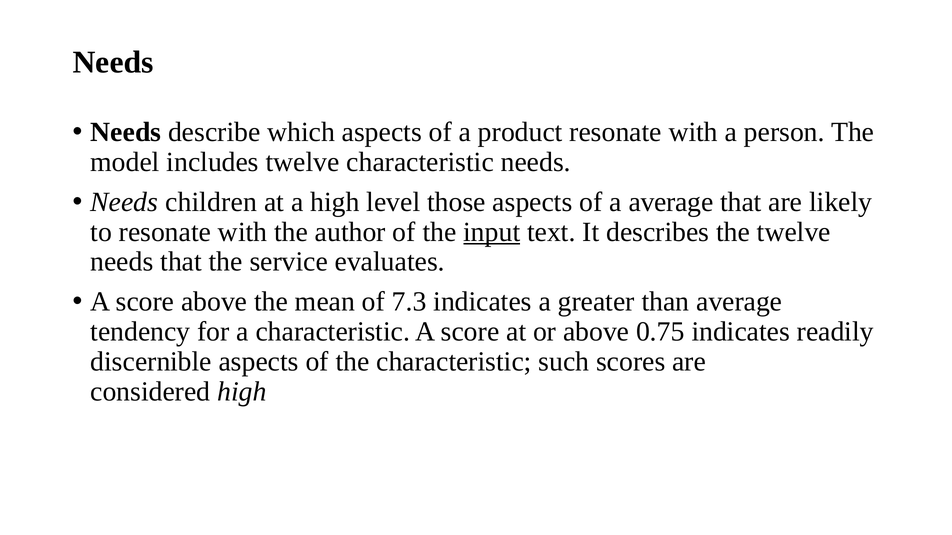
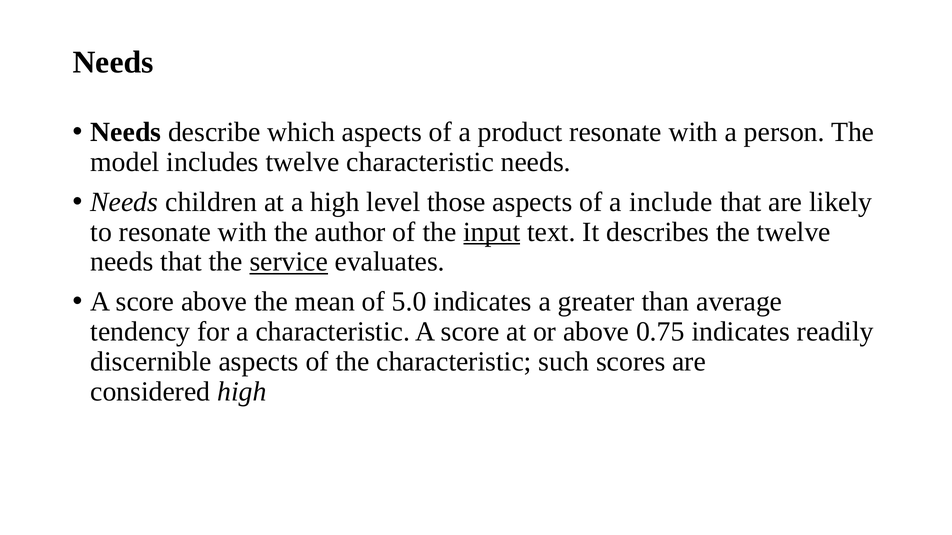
a average: average -> include (671, 202)
service underline: none -> present (289, 262)
7.3: 7.3 -> 5.0 (409, 302)
